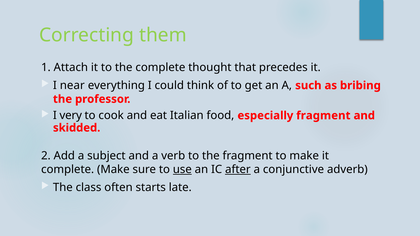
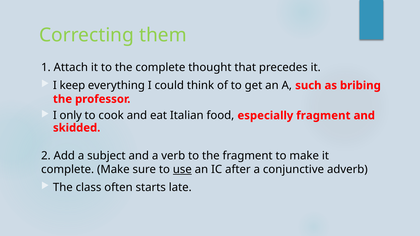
near: near -> keep (72, 86)
very: very -> only (71, 116)
after underline: present -> none (238, 170)
